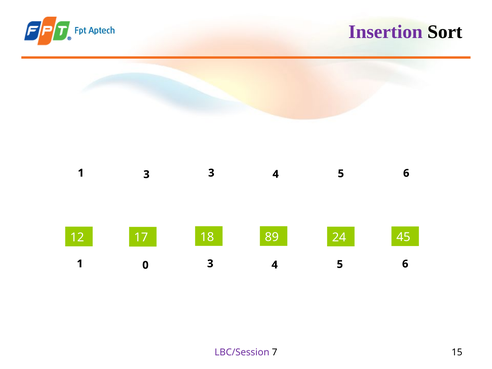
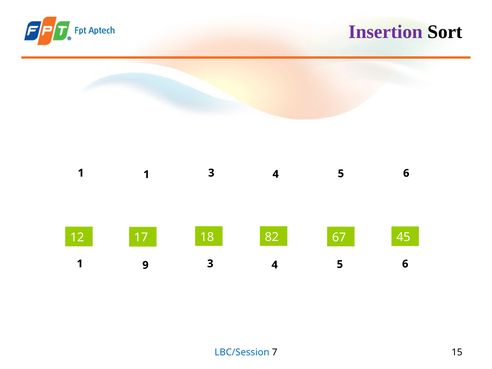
1 3: 3 -> 1 (146, 174)
89: 89 -> 82 (272, 237)
24: 24 -> 67 (339, 237)
0: 0 -> 9 (145, 265)
LBC/Session colour: purple -> blue (242, 352)
